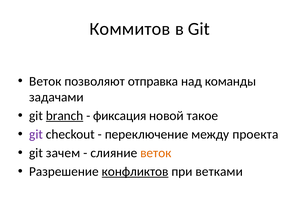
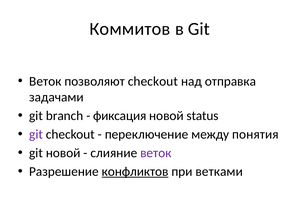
позволяют отправка: отправка -> checkout (153, 81)
команды: команды -> отправка (230, 81)
branch underline: present -> none (65, 116)
такое: такое -> status (203, 116)
проекта: проекта -> понятия (255, 135)
git зачем: зачем -> новой (63, 153)
веток colour: orange -> purple (156, 153)
